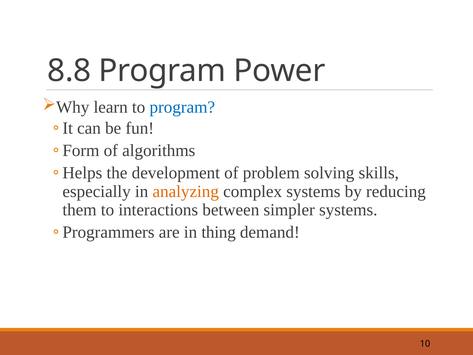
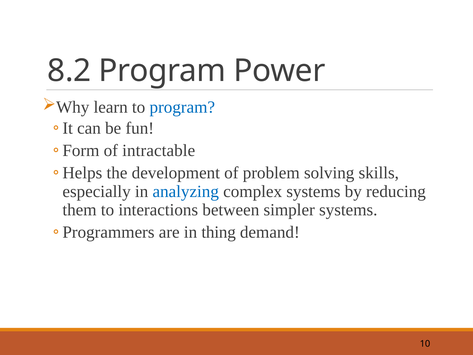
8.8: 8.8 -> 8.2 (69, 71)
algorithms: algorithms -> intractable (159, 150)
analyzing colour: orange -> blue (186, 191)
